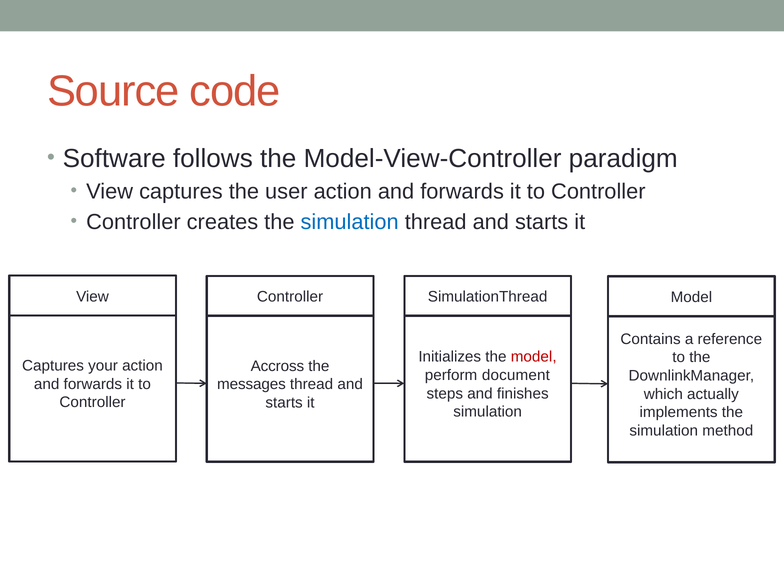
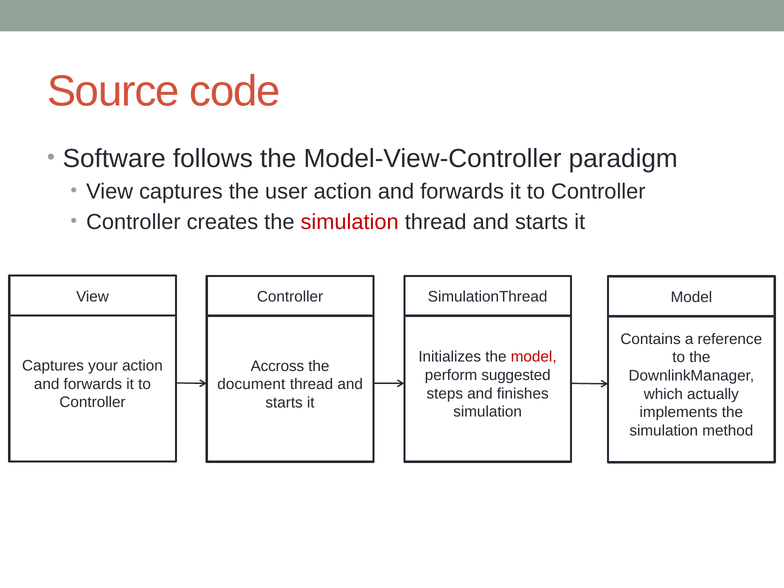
simulation colour: blue -> red (350, 222)
document: document -> suggested (516, 375)
messages: messages -> document (251, 384)
